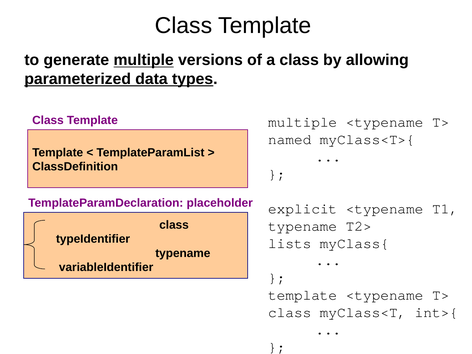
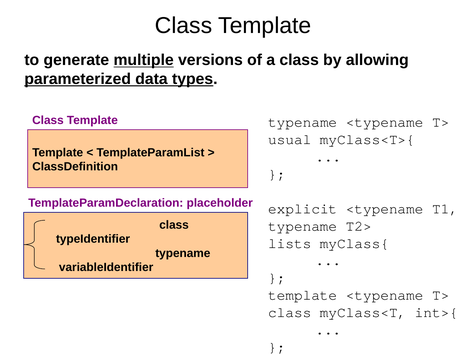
multiple: multiple -> typename (303, 122)
named: named -> usual (290, 139)
